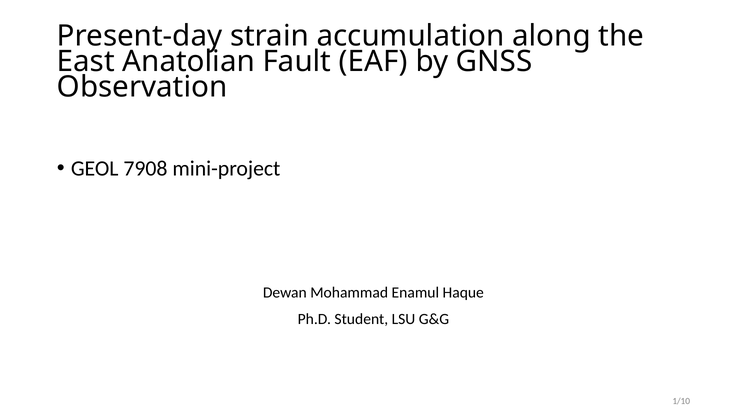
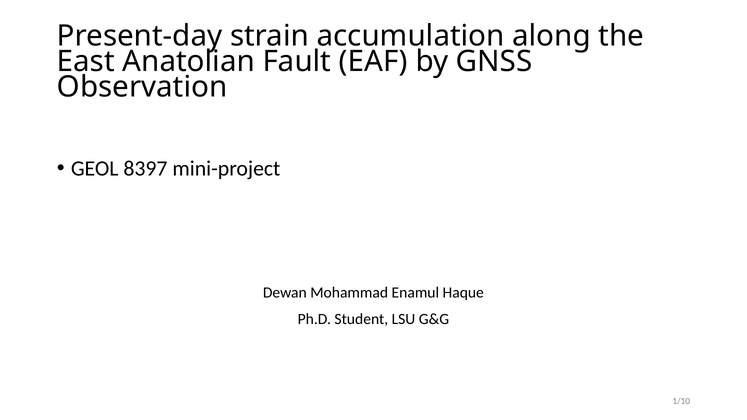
7908: 7908 -> 8397 (145, 169)
